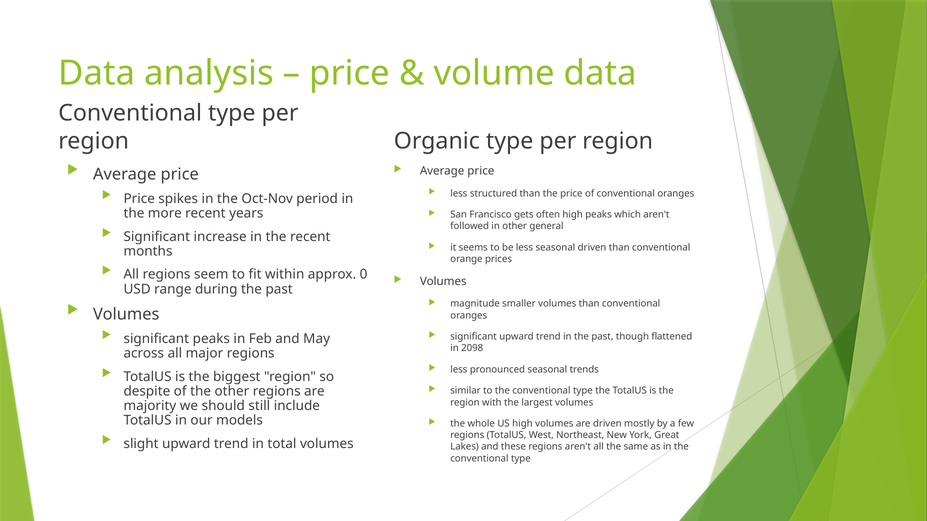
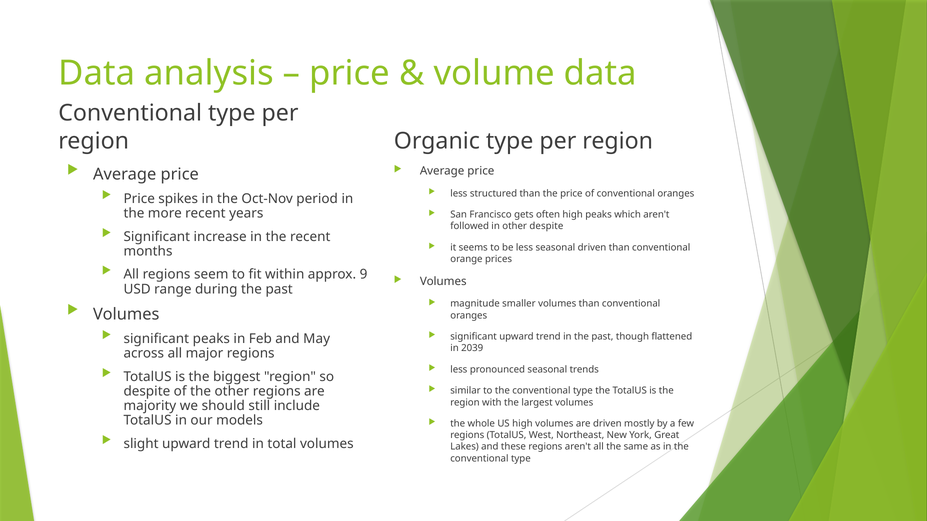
other general: general -> despite (546, 226)
0: 0 -> 9 (364, 275)
2098: 2098 -> 2039 (472, 349)
